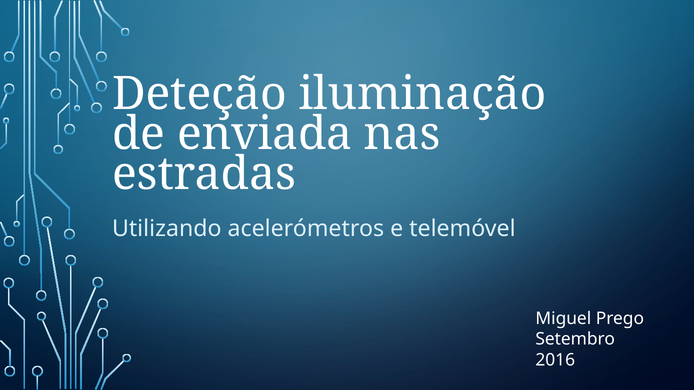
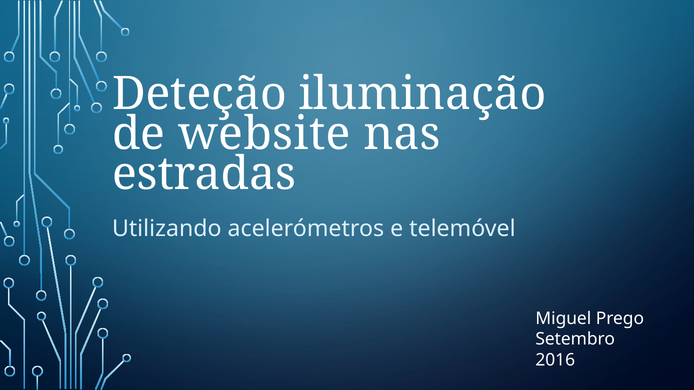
enviada: enviada -> website (264, 134)
